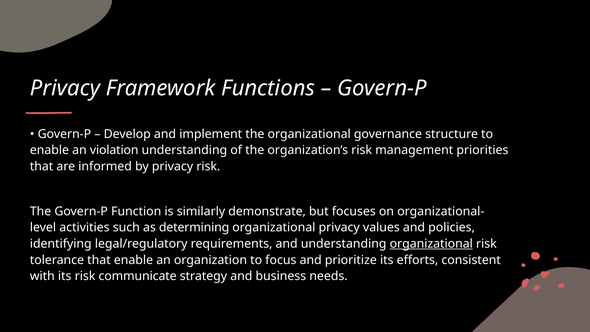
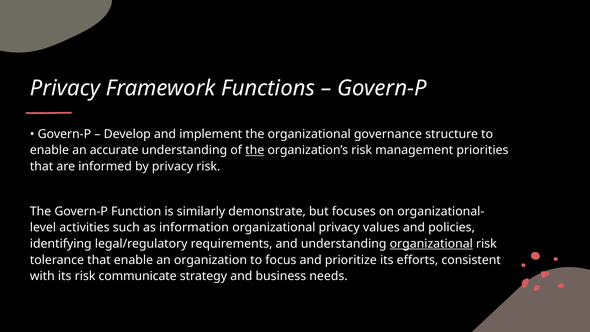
violation: violation -> accurate (114, 150)
the underline: none -> present (255, 150)
determining: determining -> information (194, 227)
